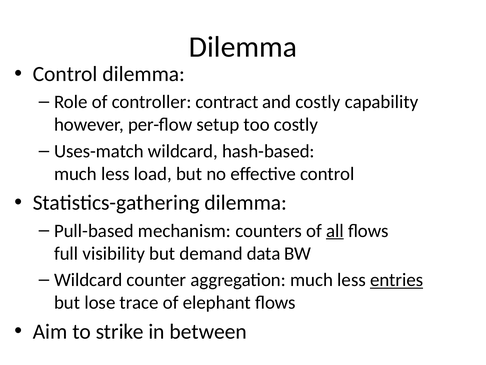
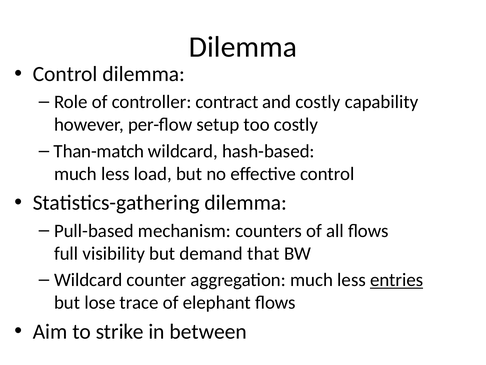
Uses-match: Uses-match -> Than-match (99, 151)
all underline: present -> none (335, 230)
data: data -> that (263, 253)
